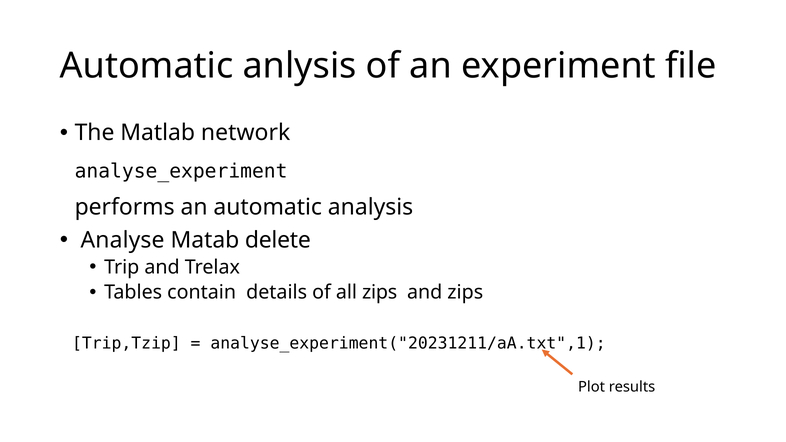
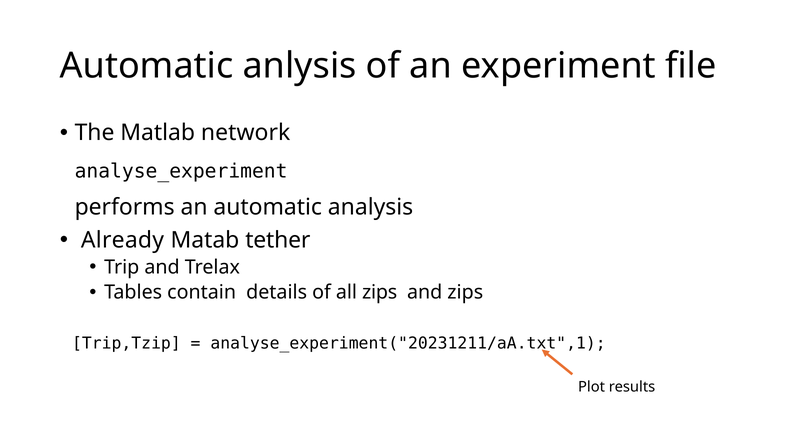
Analyse: Analyse -> Already (122, 240)
delete: delete -> tether (278, 240)
